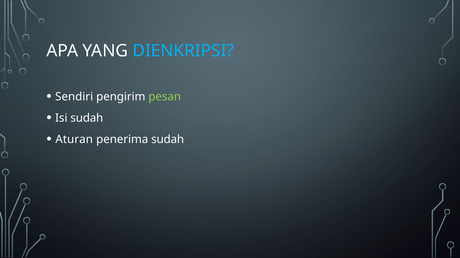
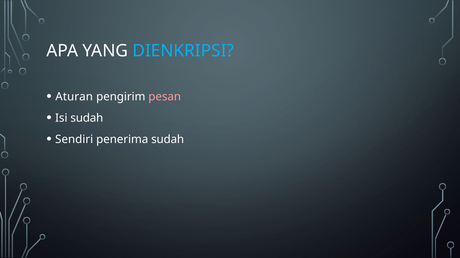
Sendiri: Sendiri -> Aturan (74, 97)
pesan colour: light green -> pink (165, 97)
Aturan: Aturan -> Sendiri (74, 140)
